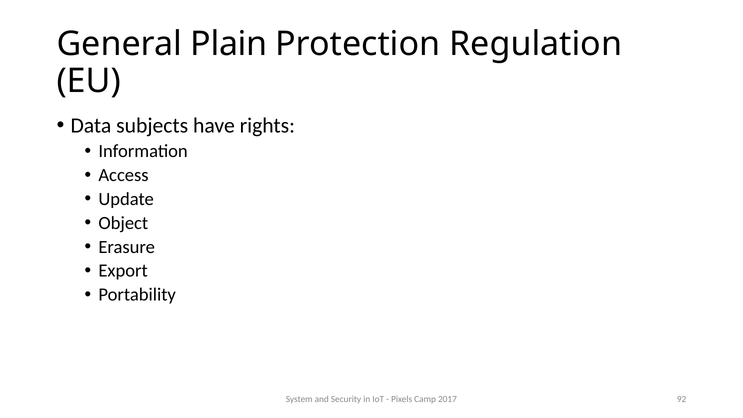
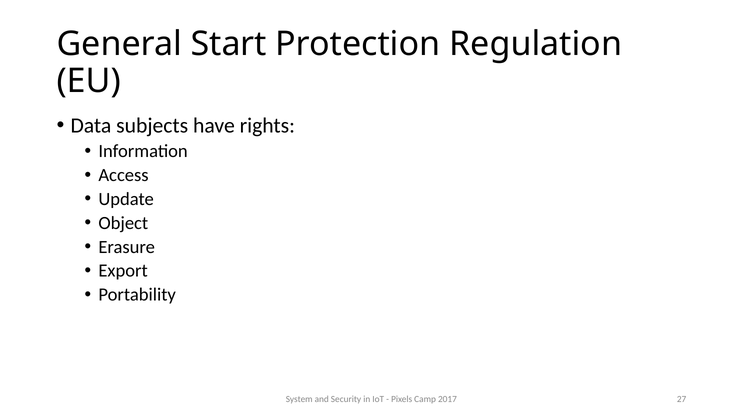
Plain: Plain -> Start (229, 44)
92: 92 -> 27 (682, 399)
